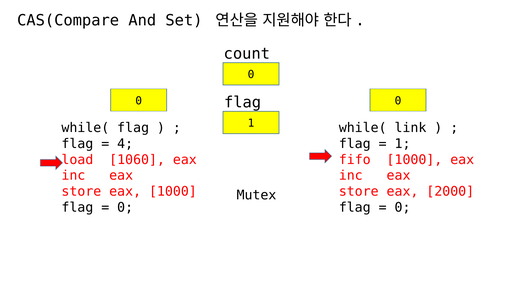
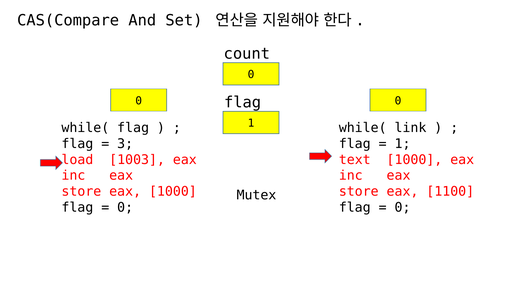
4: 4 -> 3 (125, 144)
1060: 1060 -> 1003 (137, 159)
fifo: fifo -> text (355, 159)
2000: 2000 -> 1100 (450, 191)
